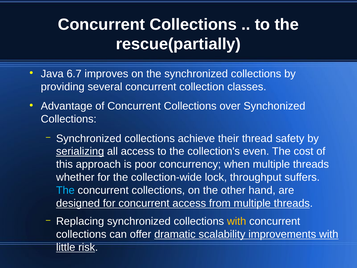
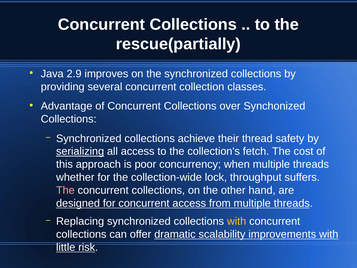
6.7: 6.7 -> 2.9 (74, 74)
even: even -> fetch (256, 151)
The colour: light blue -> pink (65, 190)
